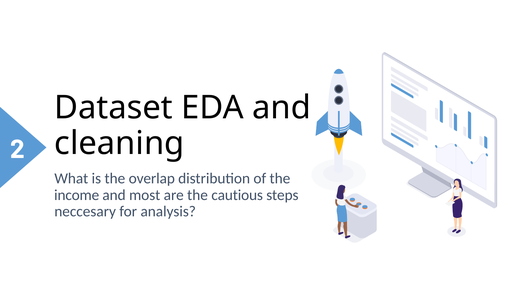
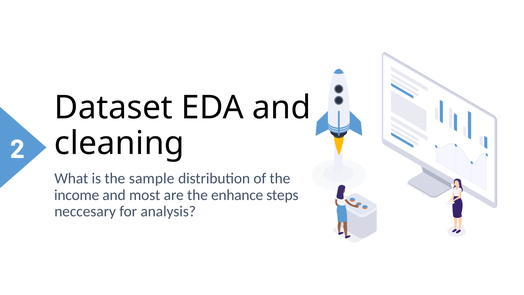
overlap: overlap -> sample (152, 178)
cautious: cautious -> enhance (237, 195)
